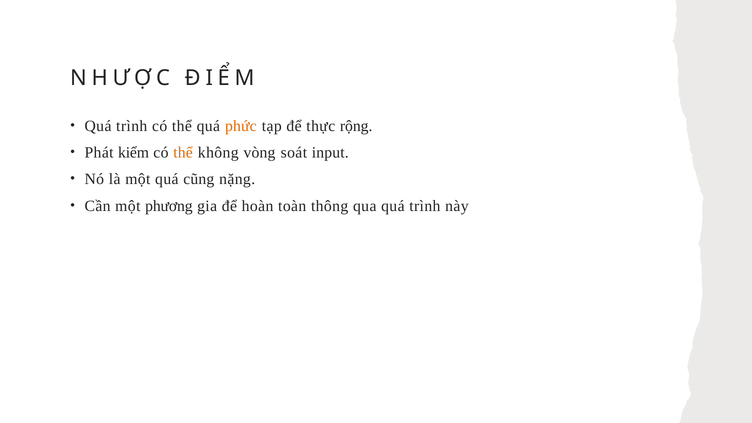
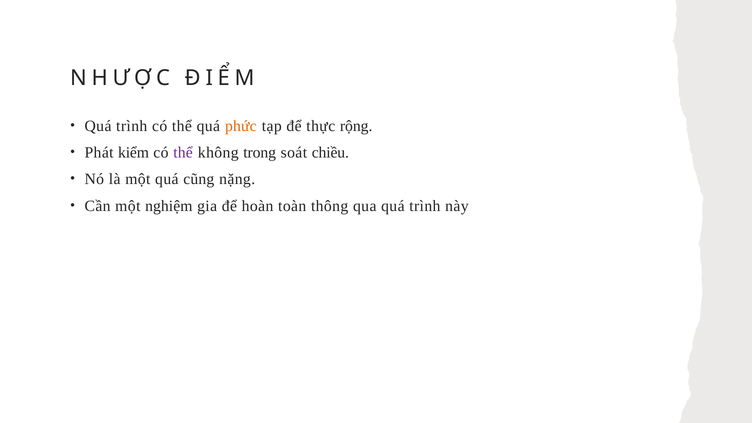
thể colour: orange -> purple (183, 153)
vòng: vòng -> trong (260, 153)
input: input -> chiều (330, 153)
phương: phương -> nghiệm (169, 206)
